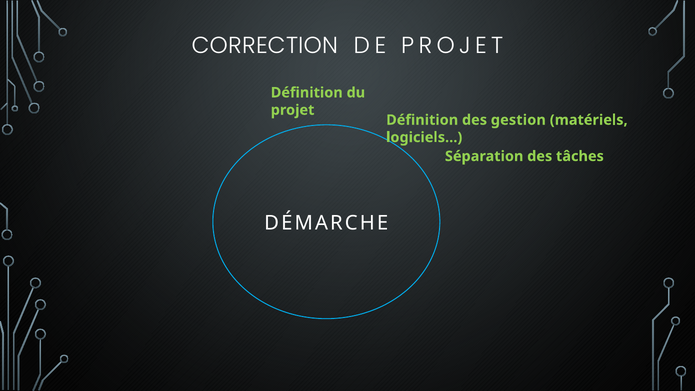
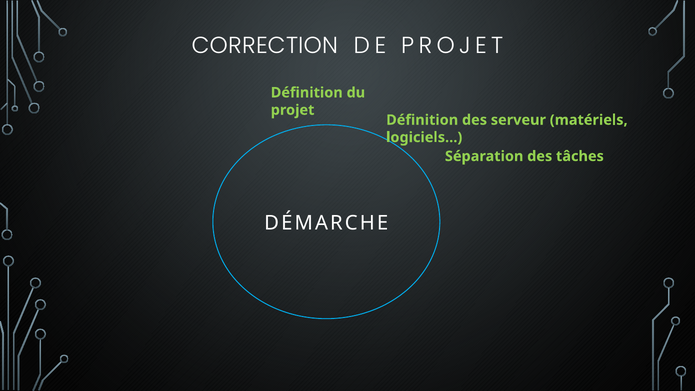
gestion: gestion -> serveur (518, 120)
